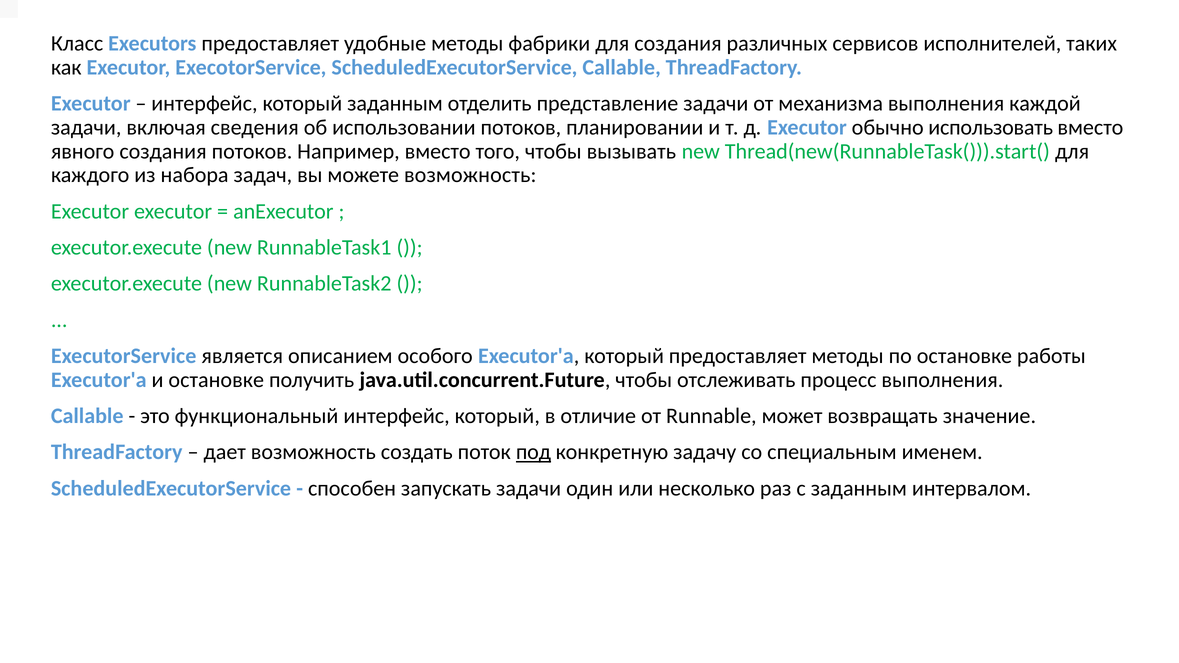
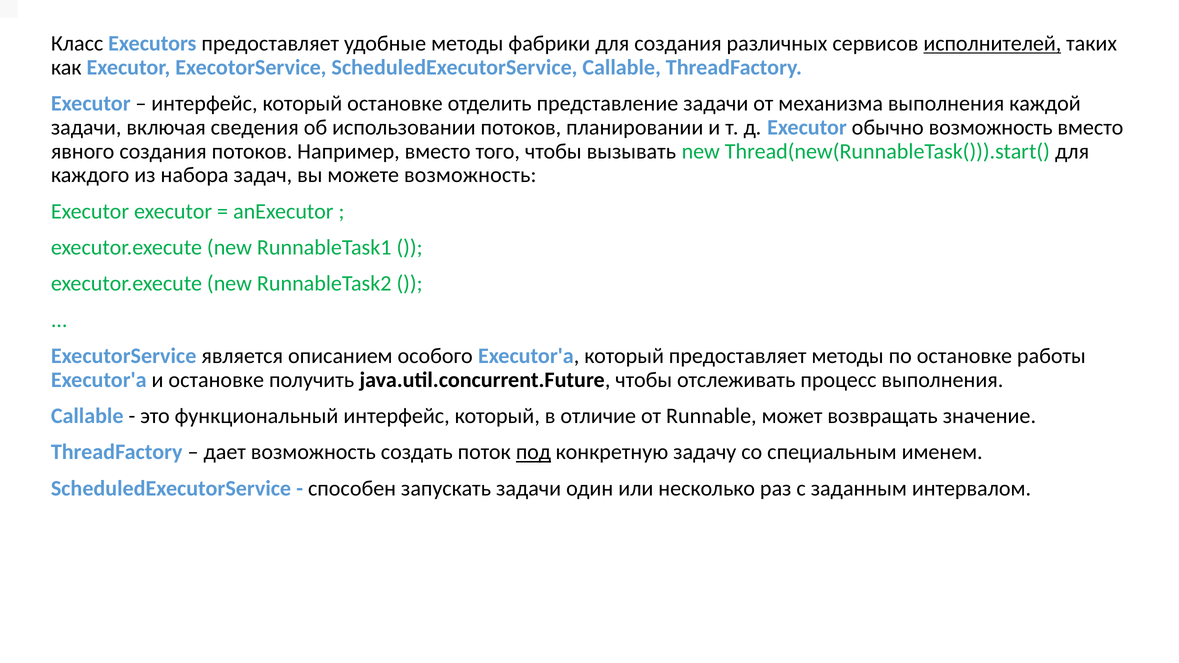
исполнителей underline: none -> present (992, 43)
который заданным: заданным -> остановке (395, 104)
обычно использовать: использовать -> возможность (991, 127)
